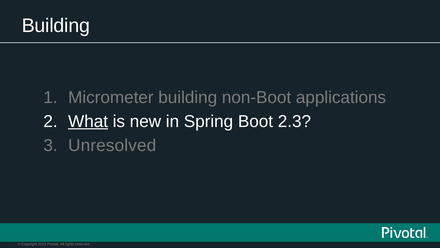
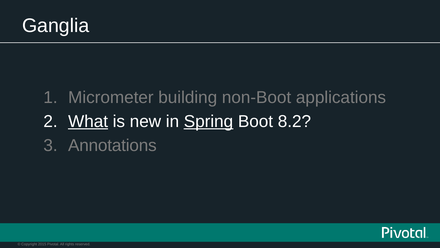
Building: Building -> Ganglia (56, 26)
Spring underline: none -> present (208, 121)
2.3: 2.3 -> 8.2 (294, 121)
Unresolved: Unresolved -> Annotations (112, 145)
